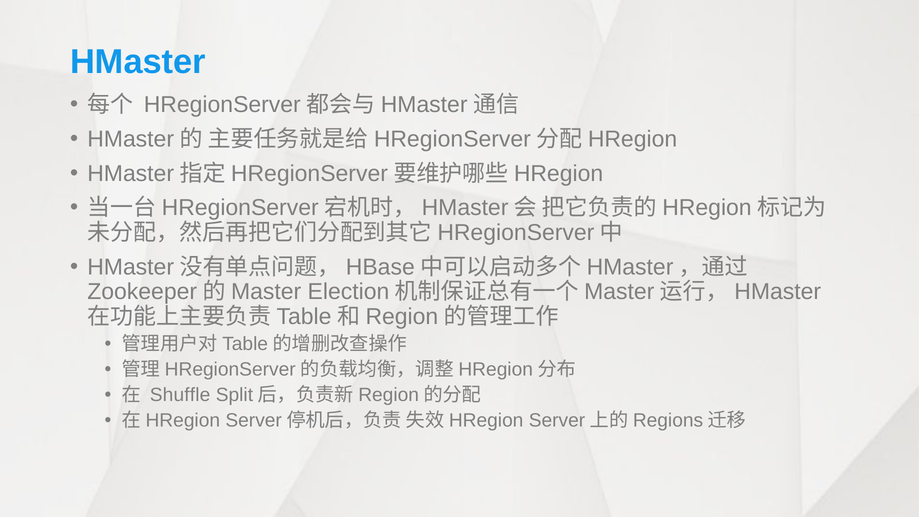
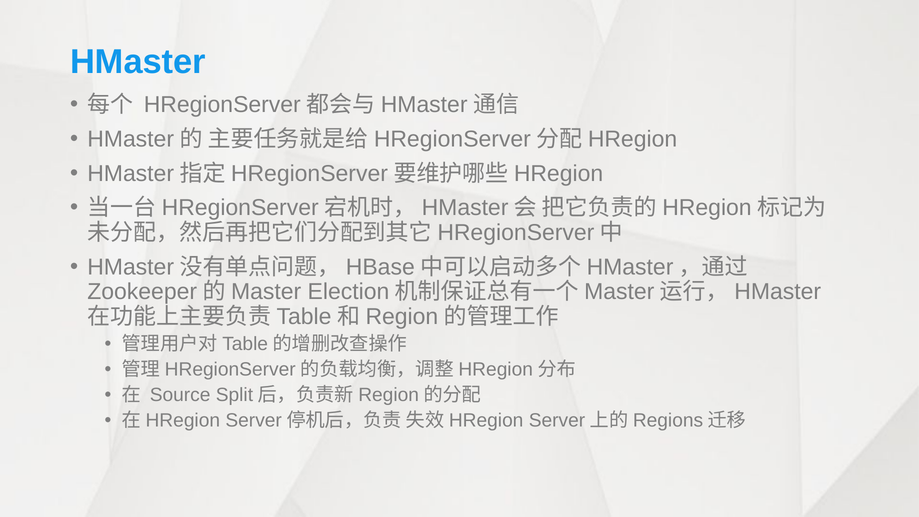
Shuffle: Shuffle -> Source (180, 395)
